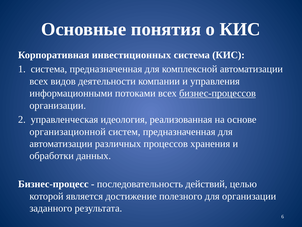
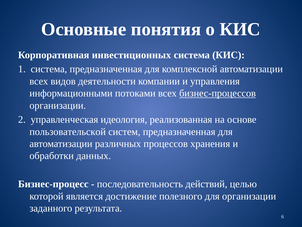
организационной: организационной -> пользовательской (68, 131)
